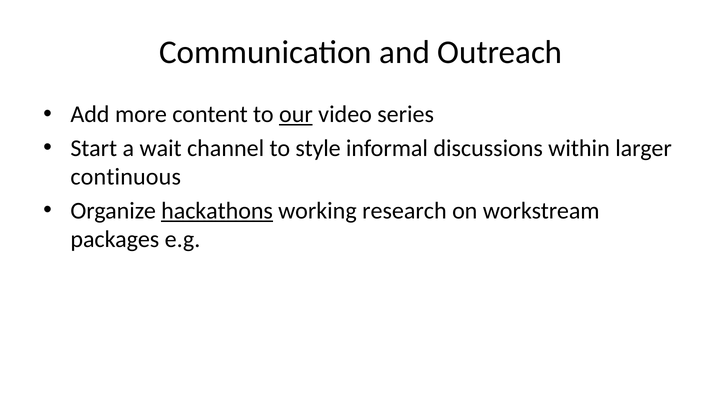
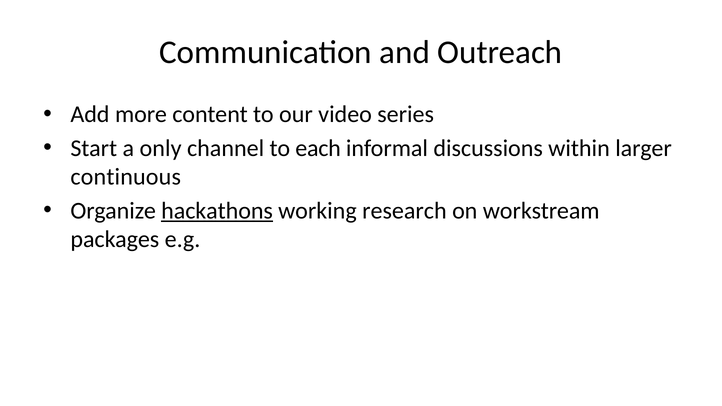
our underline: present -> none (296, 115)
wait: wait -> only (161, 148)
style: style -> each (318, 148)
